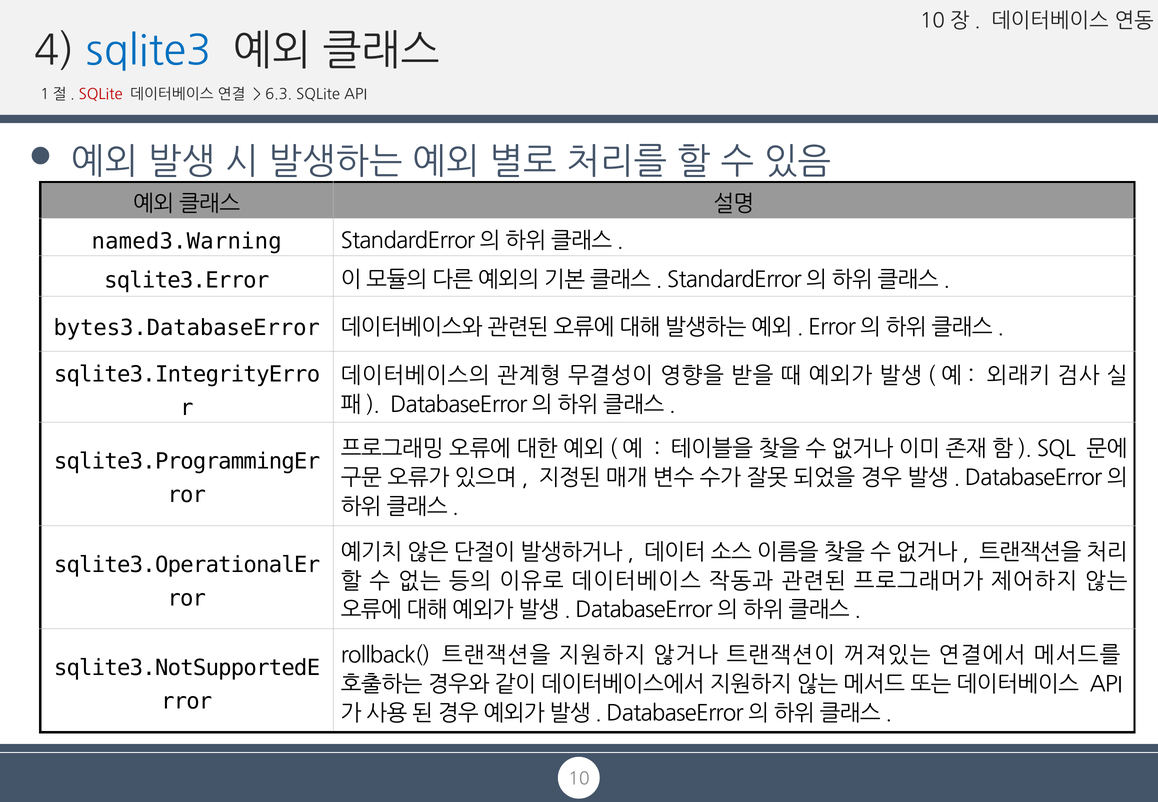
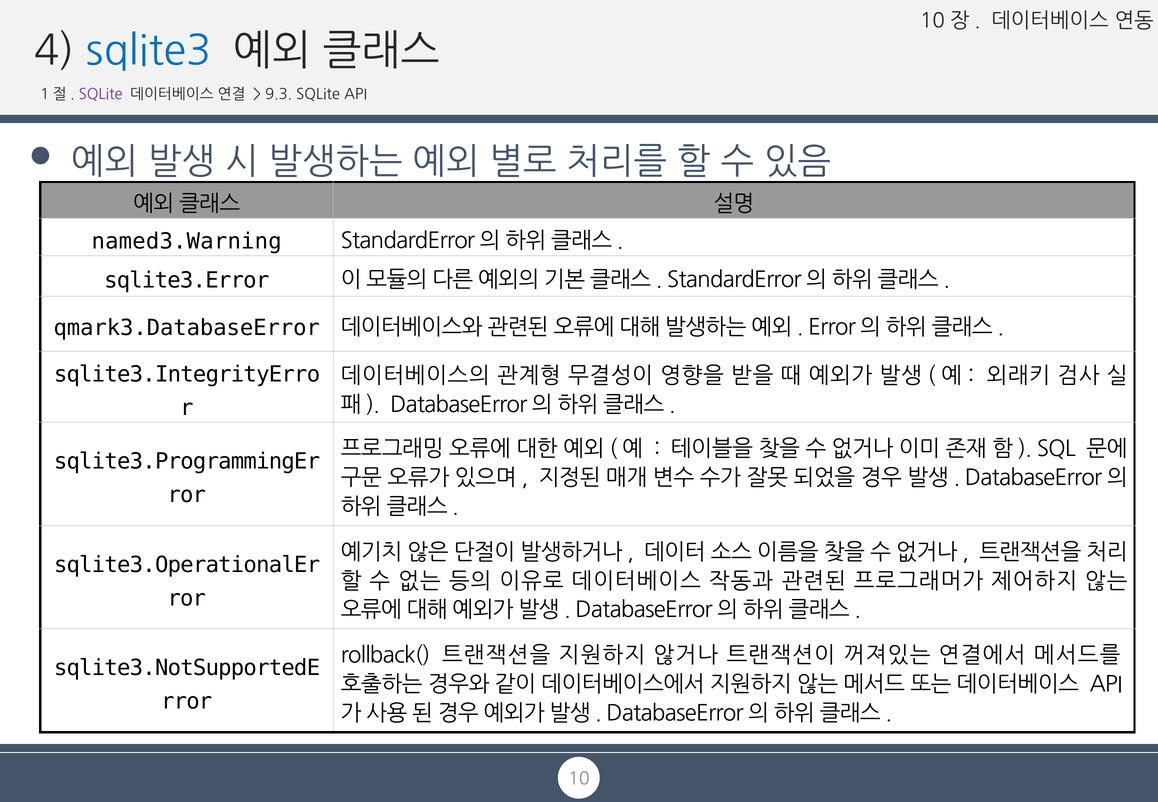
SQLite colour: red -> purple (101, 94)
6.3: 6.3 -> 9.3 (279, 94)
bytes3.DatabaseError: bytes3.DatabaseError -> qmark3.DatabaseError (187, 328)
